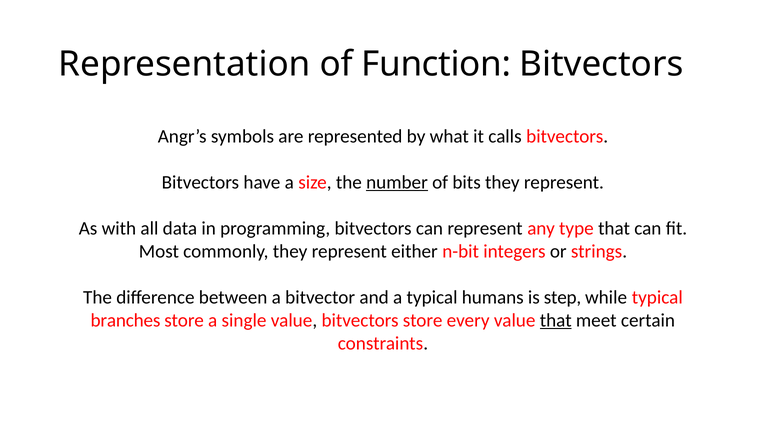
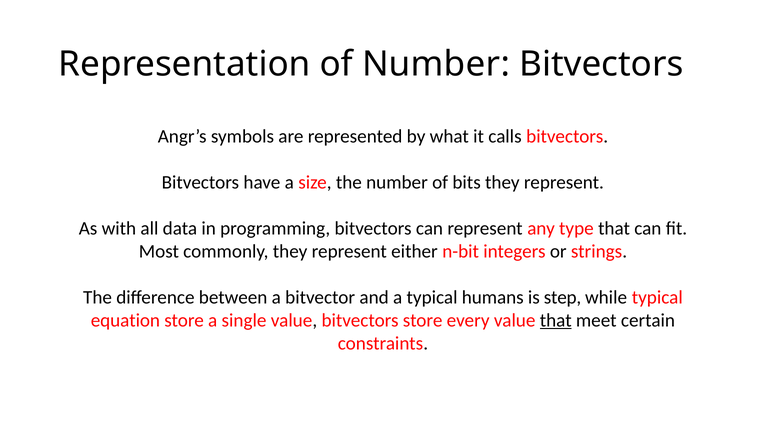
of Function: Function -> Number (436, 64)
number underline: present -> none (397, 182)
branches: branches -> equation (125, 320)
